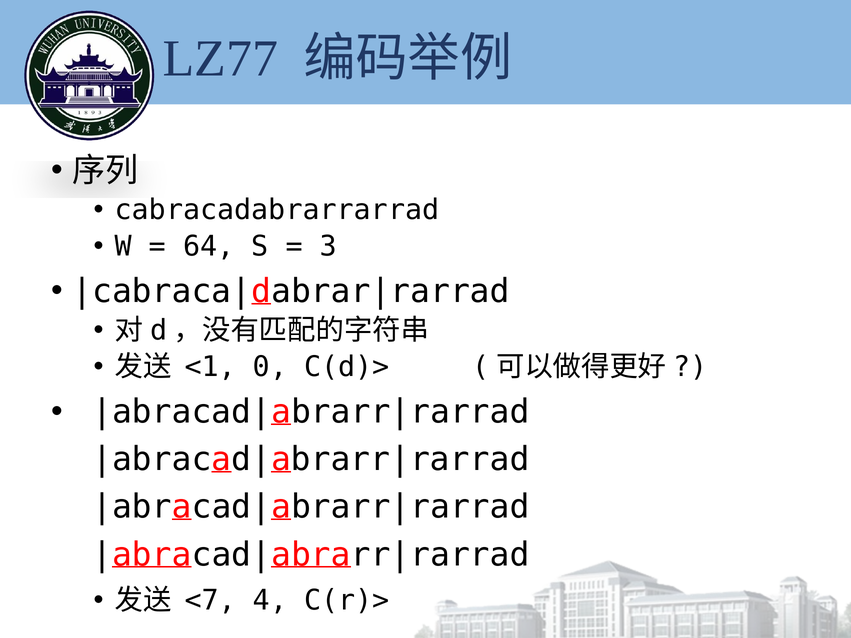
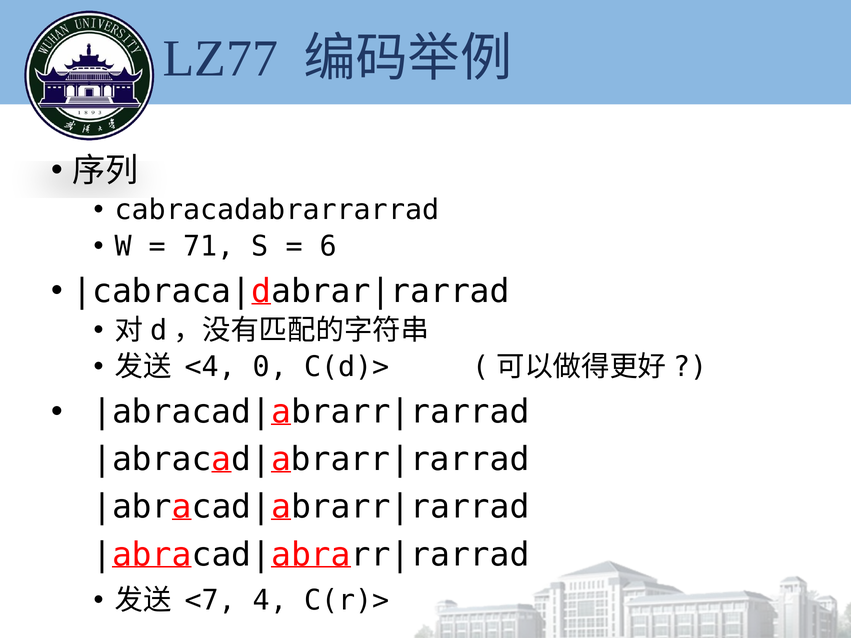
64: 64 -> 71 (209, 247)
3: 3 -> 6 (328, 247)
<1: <1 -> <4 (210, 367)
